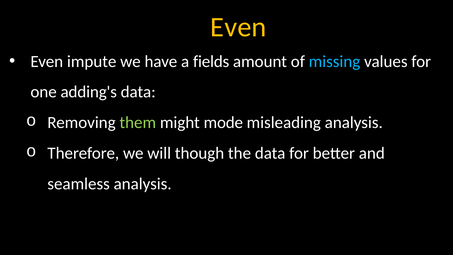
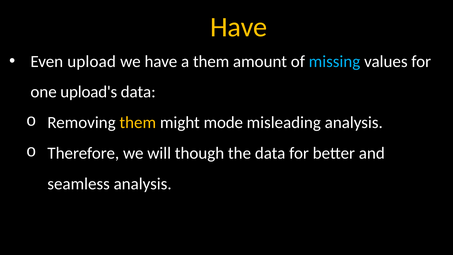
Even: Even -> Have (239, 27)
impute: impute -> upload (92, 61)
a fields: fields -> them (211, 61)
adding's: adding's -> upload's (89, 92)
them colour: light green -> yellow (138, 123)
